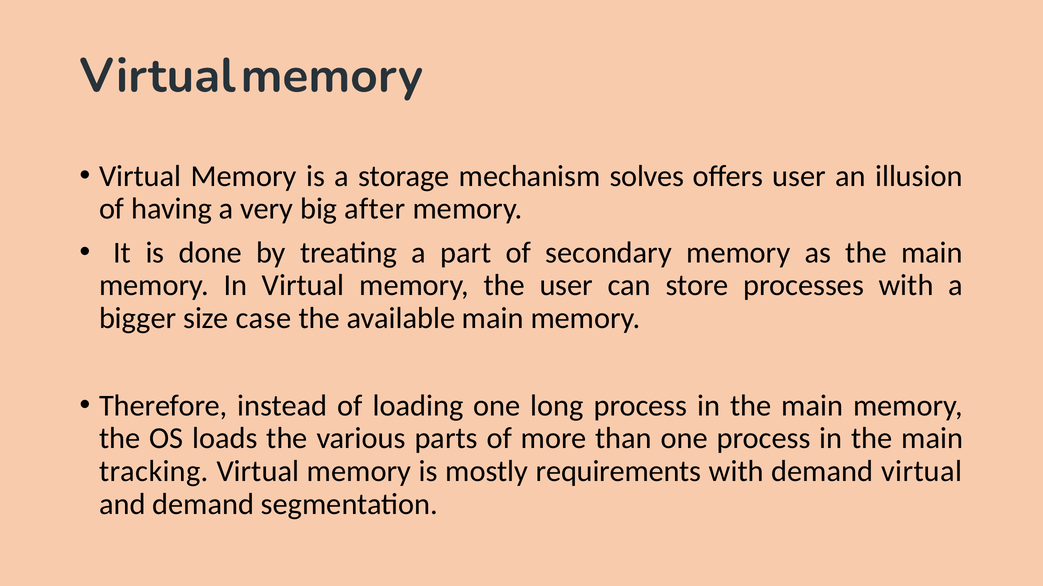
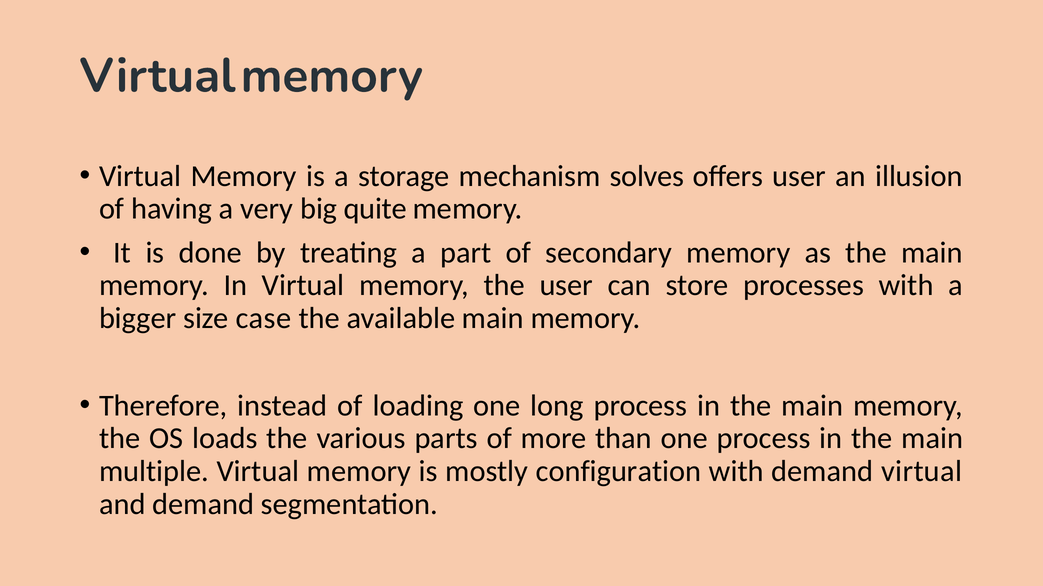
after: after -> quite (375, 209)
tracking: tracking -> multiple (154, 472)
requirements: requirements -> configuration (618, 472)
